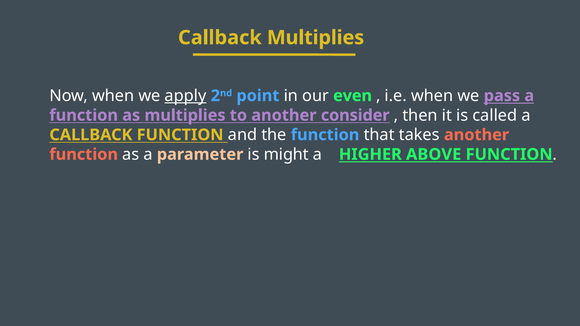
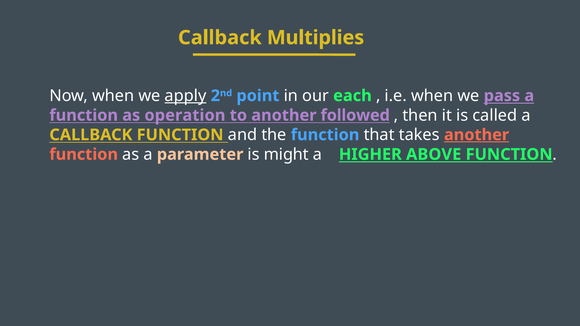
even: even -> each (352, 96)
as multiplies: multiplies -> operation (185, 115)
consider: consider -> followed (355, 115)
another underline: none -> present (477, 135)
